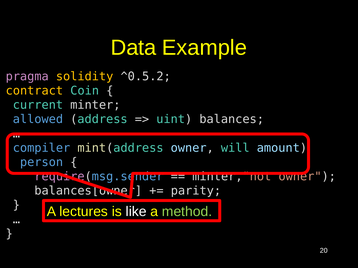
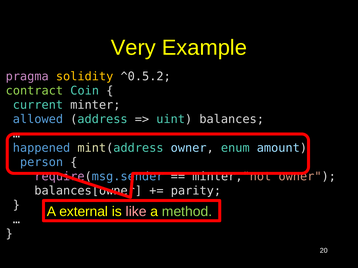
Data: Data -> Very (133, 48)
contract colour: yellow -> light green (34, 91)
compiler: compiler -> happened (42, 148)
will: will -> enum (235, 148)
lectures: lectures -> external (84, 212)
like colour: white -> pink (136, 212)
